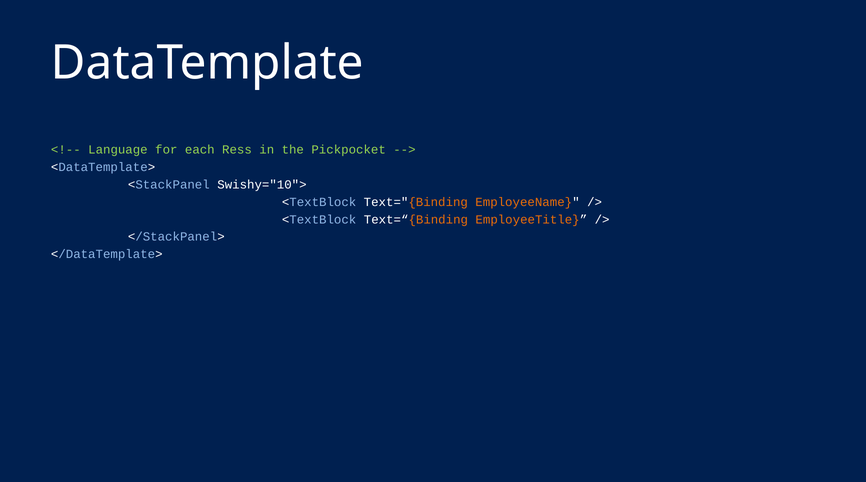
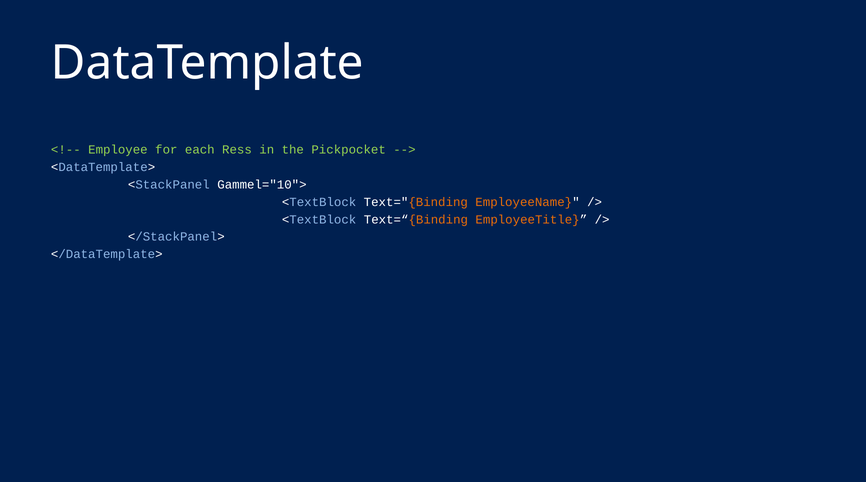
Language: Language -> Employee (118, 150)
Swishy="10">: Swishy="10"> -> Gammel="10"> (262, 184)
